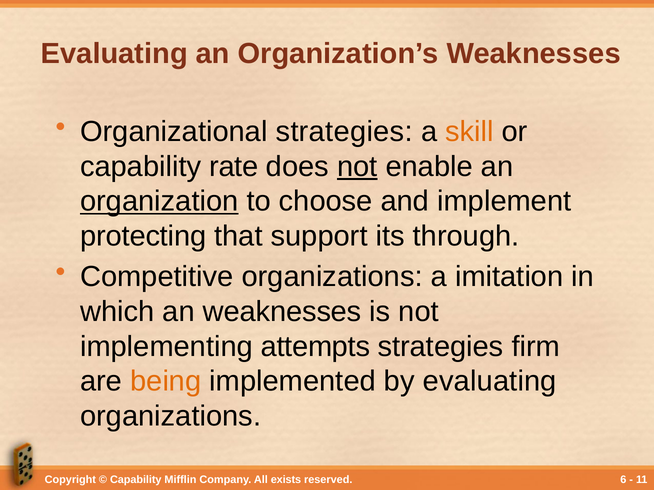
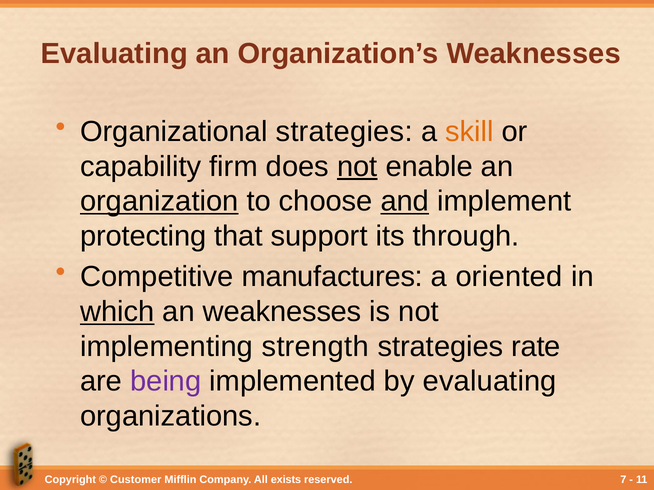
rate: rate -> firm (234, 167)
and underline: none -> present (405, 202)
Competitive organizations: organizations -> manufactures (332, 277)
imitation: imitation -> oriented (509, 277)
which underline: none -> present (117, 312)
attempts: attempts -> strength (315, 347)
firm: firm -> rate (536, 347)
being colour: orange -> purple (166, 382)
Capability: Capability -> Customer (136, 480)
6: 6 -> 7 (623, 480)
